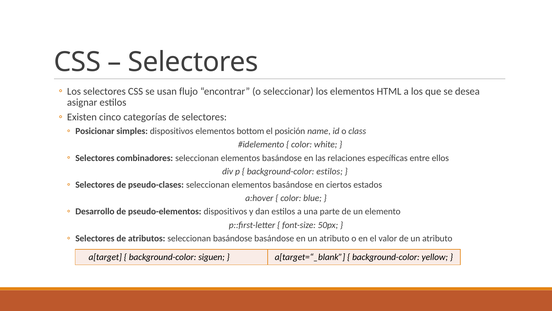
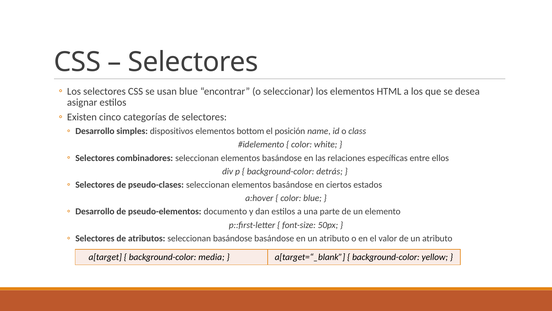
usan flujo: flujo -> blue (188, 91)
Posicionar: Posicionar -> Desarrollo (95, 131)
background-color estilos: estilos -> detrás (330, 171)
pseudo-elementos dispositivos: dispositivos -> documento (225, 211)
siguen: siguen -> media (211, 257)
